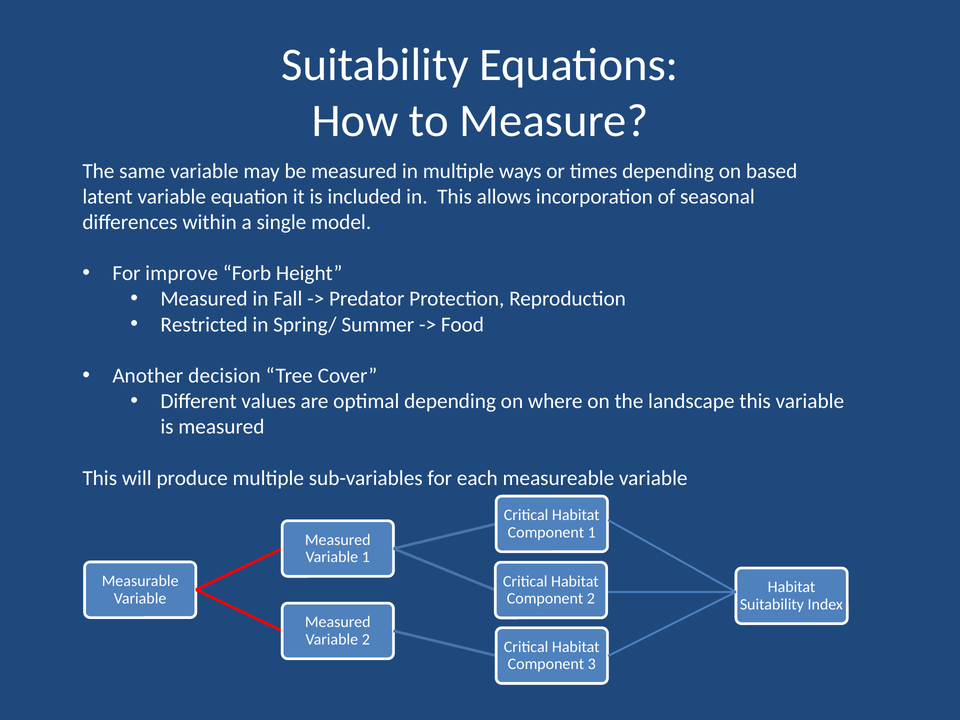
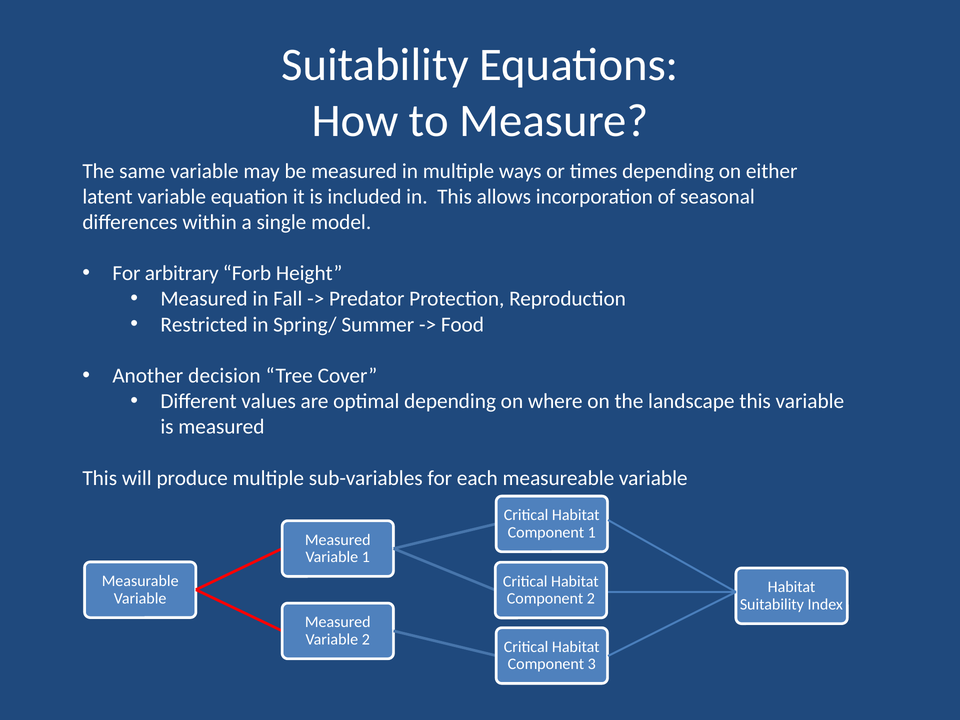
based: based -> either (772, 171)
improve: improve -> arbitrary (182, 273)
